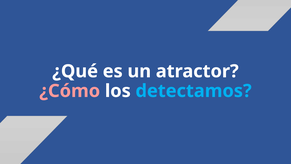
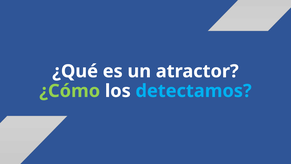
¿Cómo colour: pink -> light green (70, 91)
